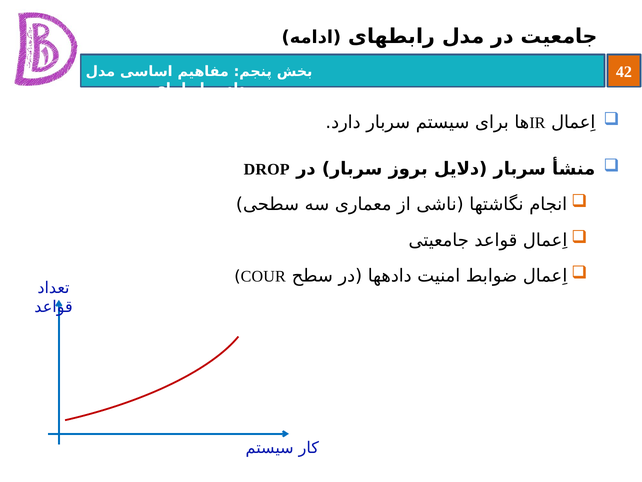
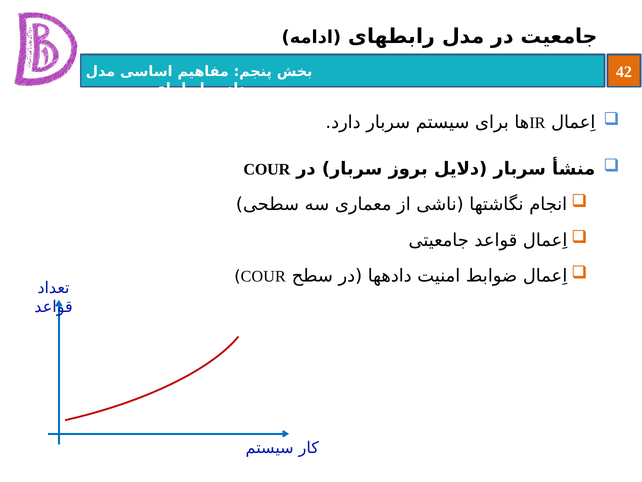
DROP: DROP -> COUR (267, 169)
